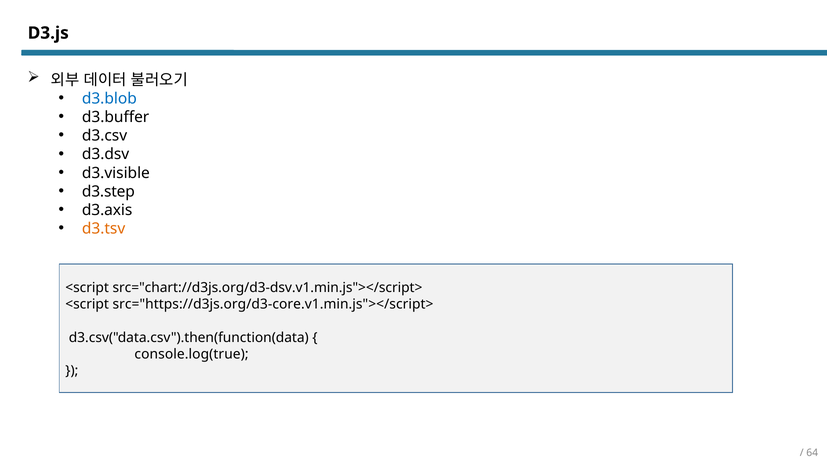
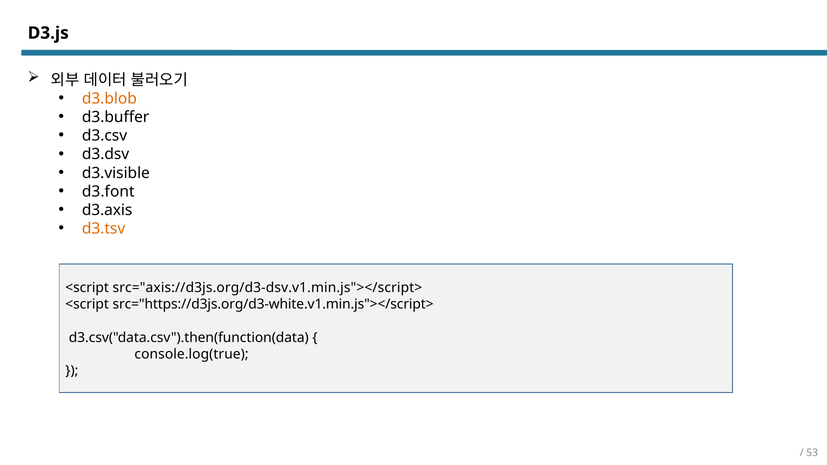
d3.blob colour: blue -> orange (109, 99)
d3.step: d3.step -> d3.font (108, 192)
src="chart://d3js.org/d3-dsv.v1.min.js"></script>: src="chart://d3js.org/d3-dsv.v1.min.js"></script> -> src="axis://d3js.org/d3-dsv.v1.min.js"></script> (267, 288)
src="https://d3js.org/d3-core.v1.min.js"></script>: src="https://d3js.org/d3-core.v1.min.js"></script> -> src="https://d3js.org/d3-white.v1.min.js"></script> (273, 305)
64: 64 -> 53 (812, 453)
